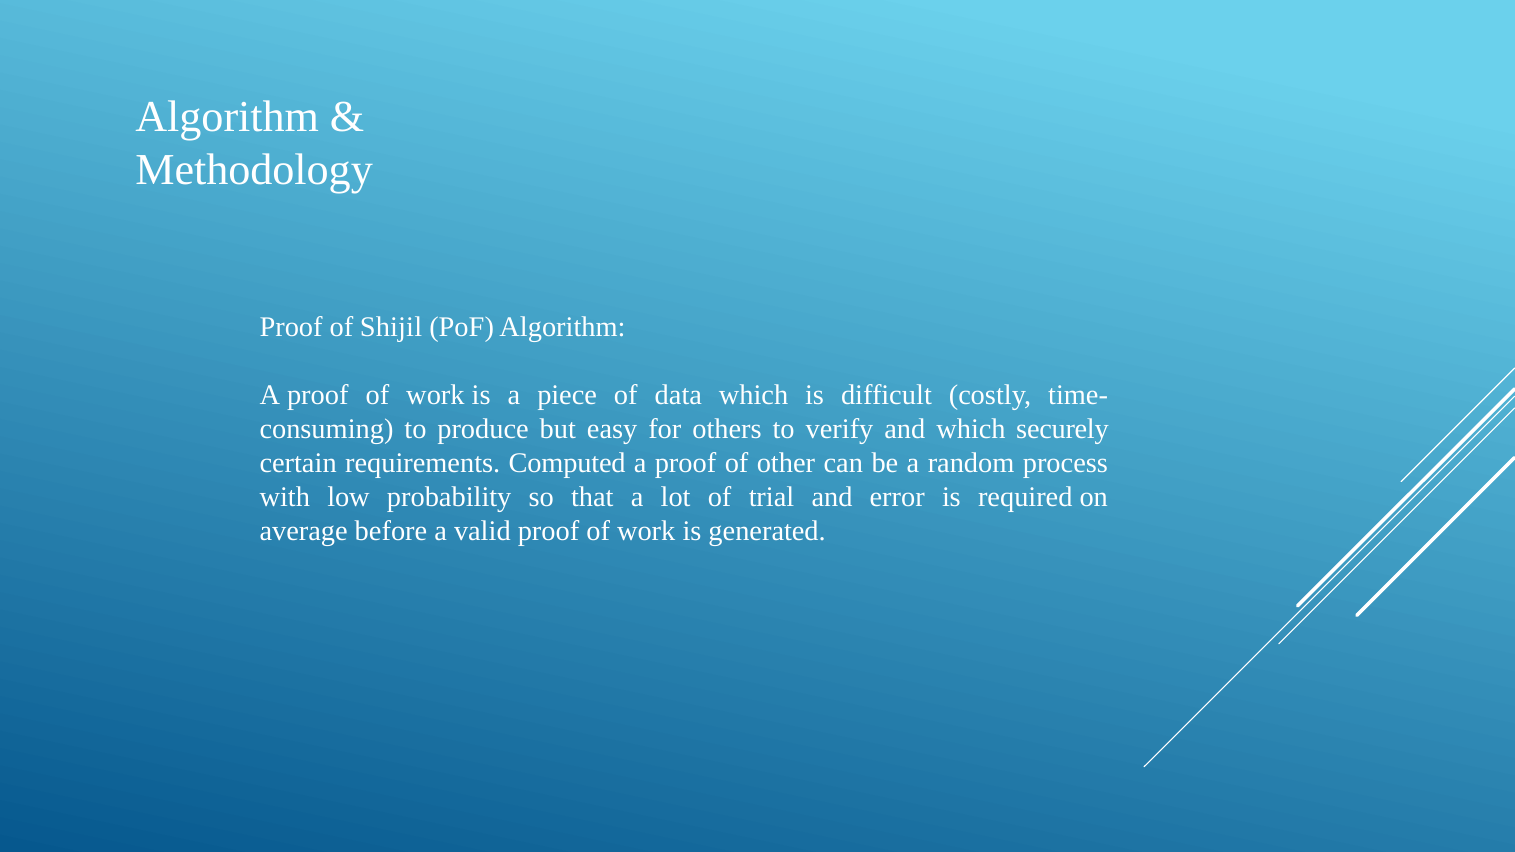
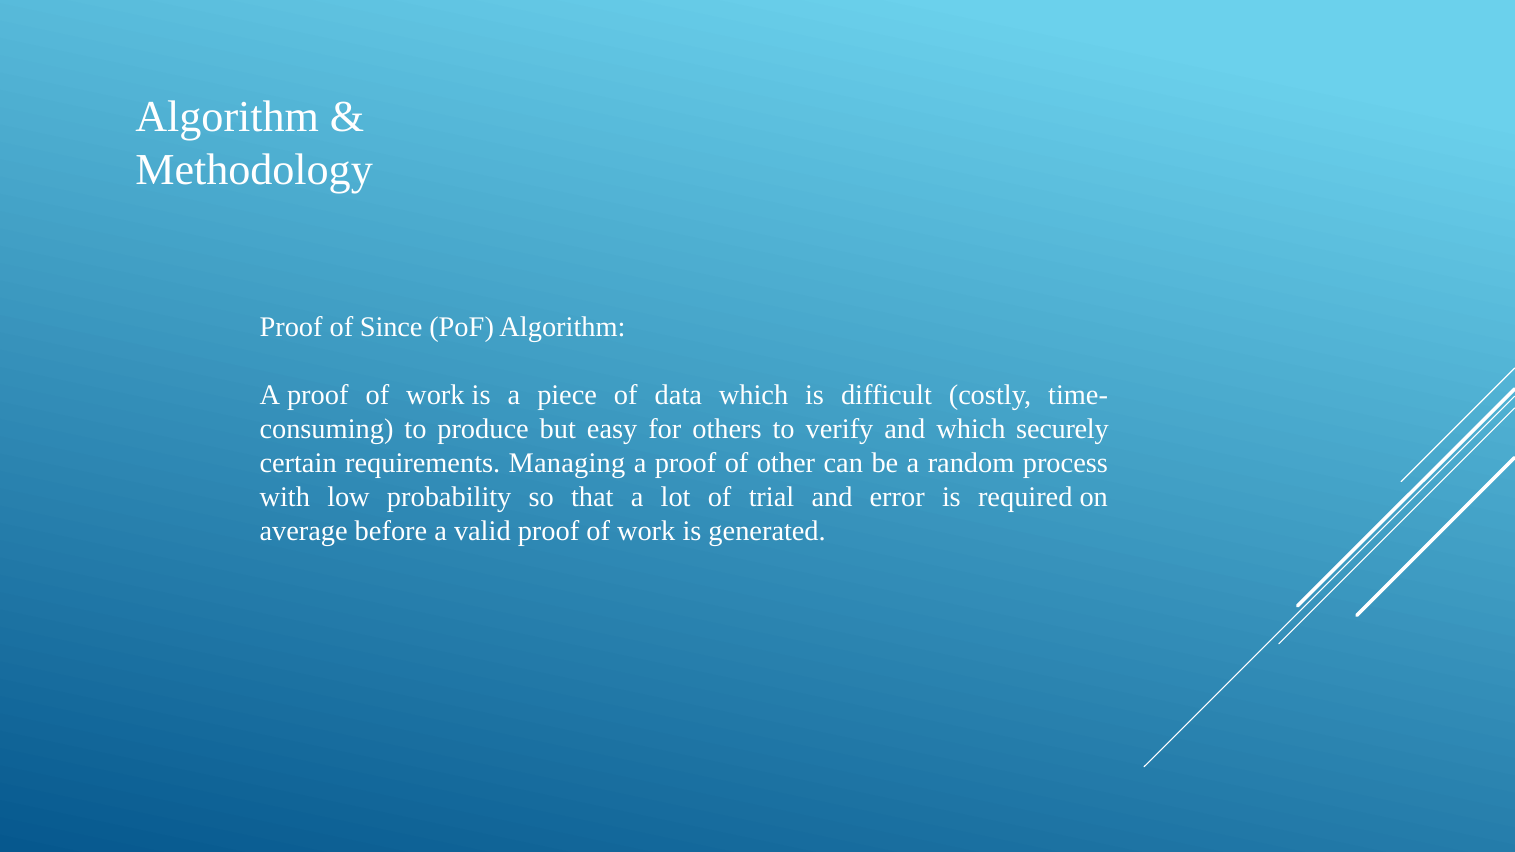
Shijil: Shijil -> Since (391, 327)
Computed: Computed -> Managing (567, 463)
